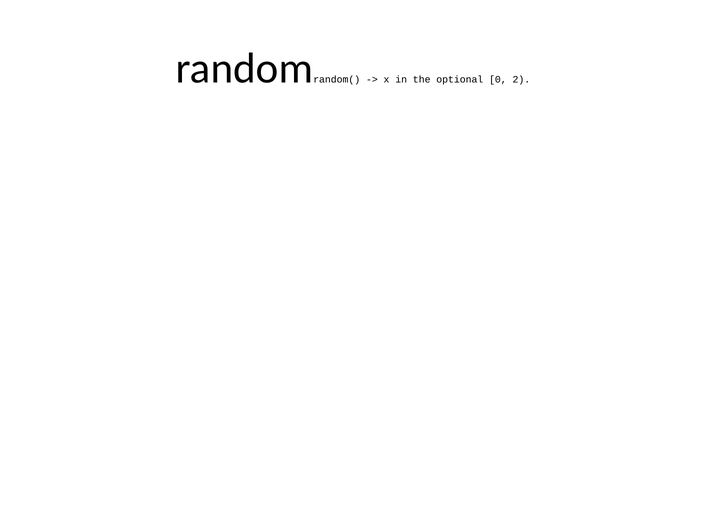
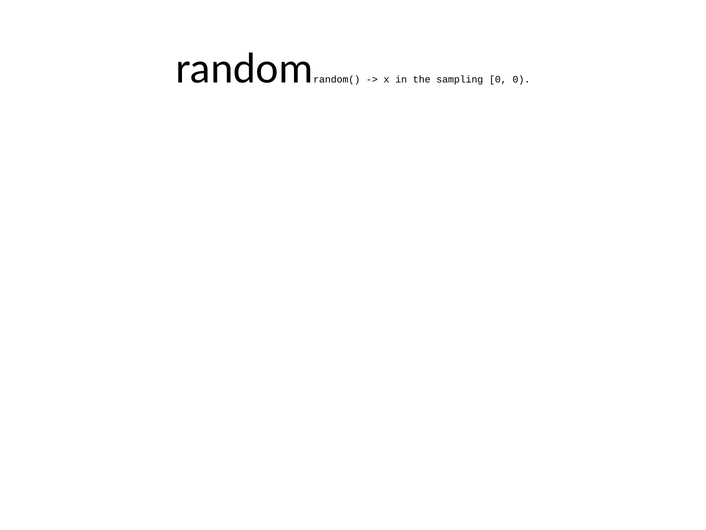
optional: optional -> sampling (460, 79)
0 2: 2 -> 0 (521, 79)
